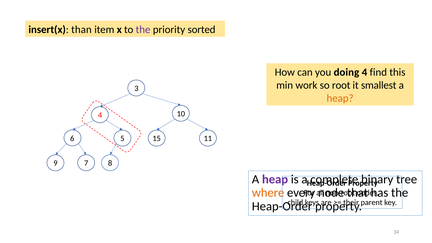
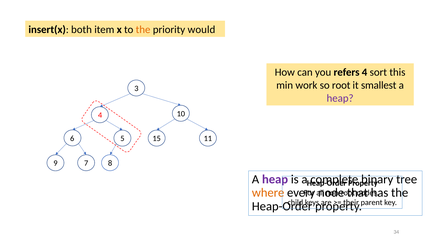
than: than -> both (82, 30)
the colour: purple -> orange (143, 30)
sorted: sorted -> would (201, 30)
doing: doing -> refers (347, 72)
find: find -> sort (378, 72)
heap colour: orange -> purple (340, 98)
